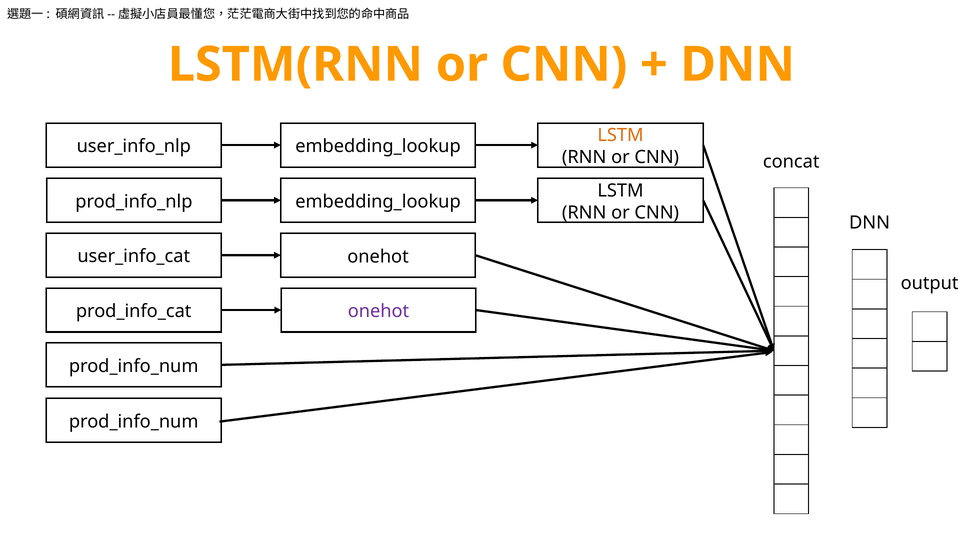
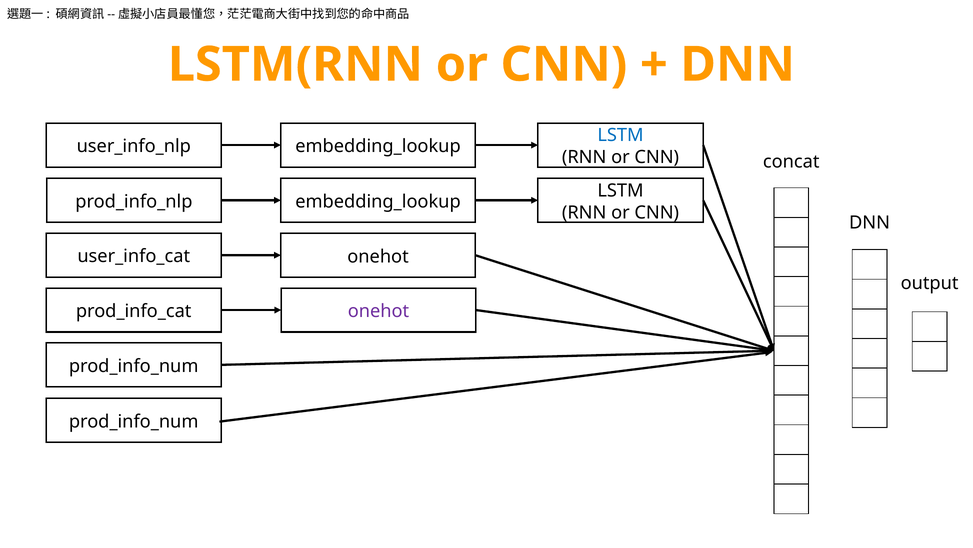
LSTM colour: orange -> blue (621, 135)
